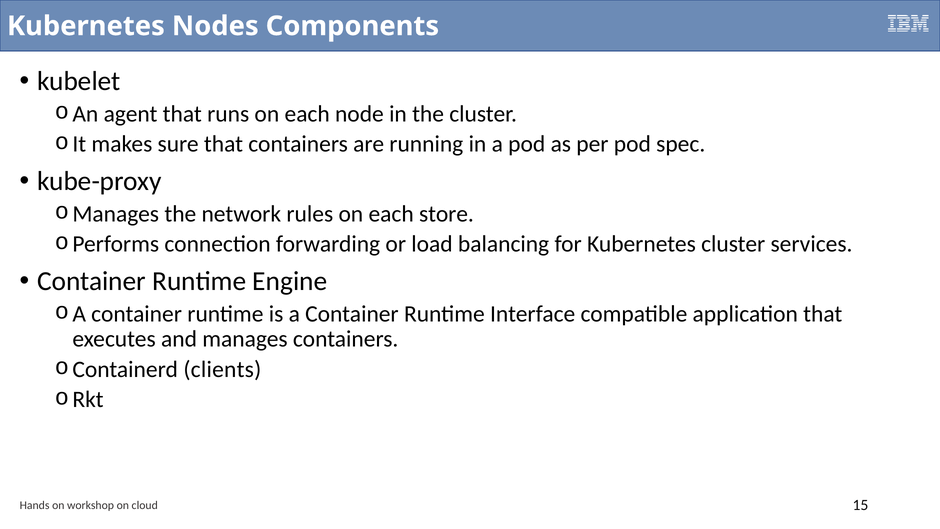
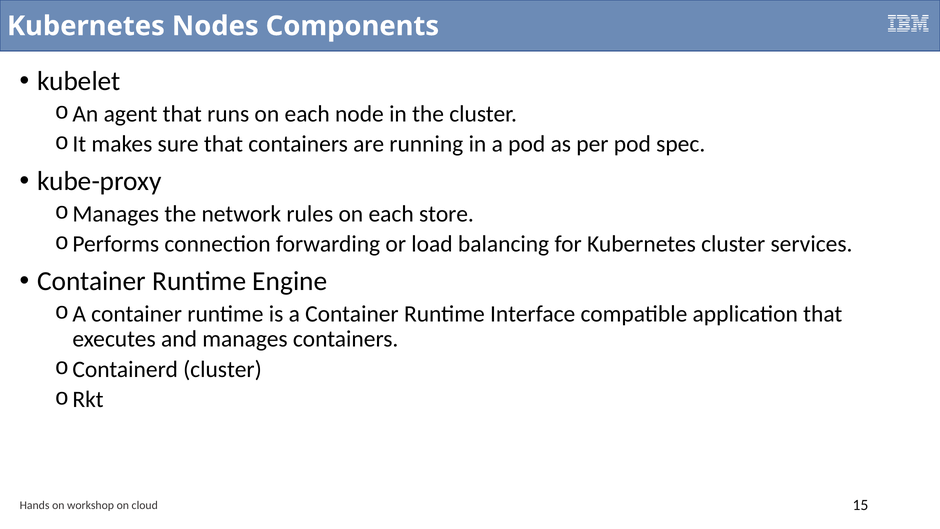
Containerd clients: clients -> cluster (222, 369)
